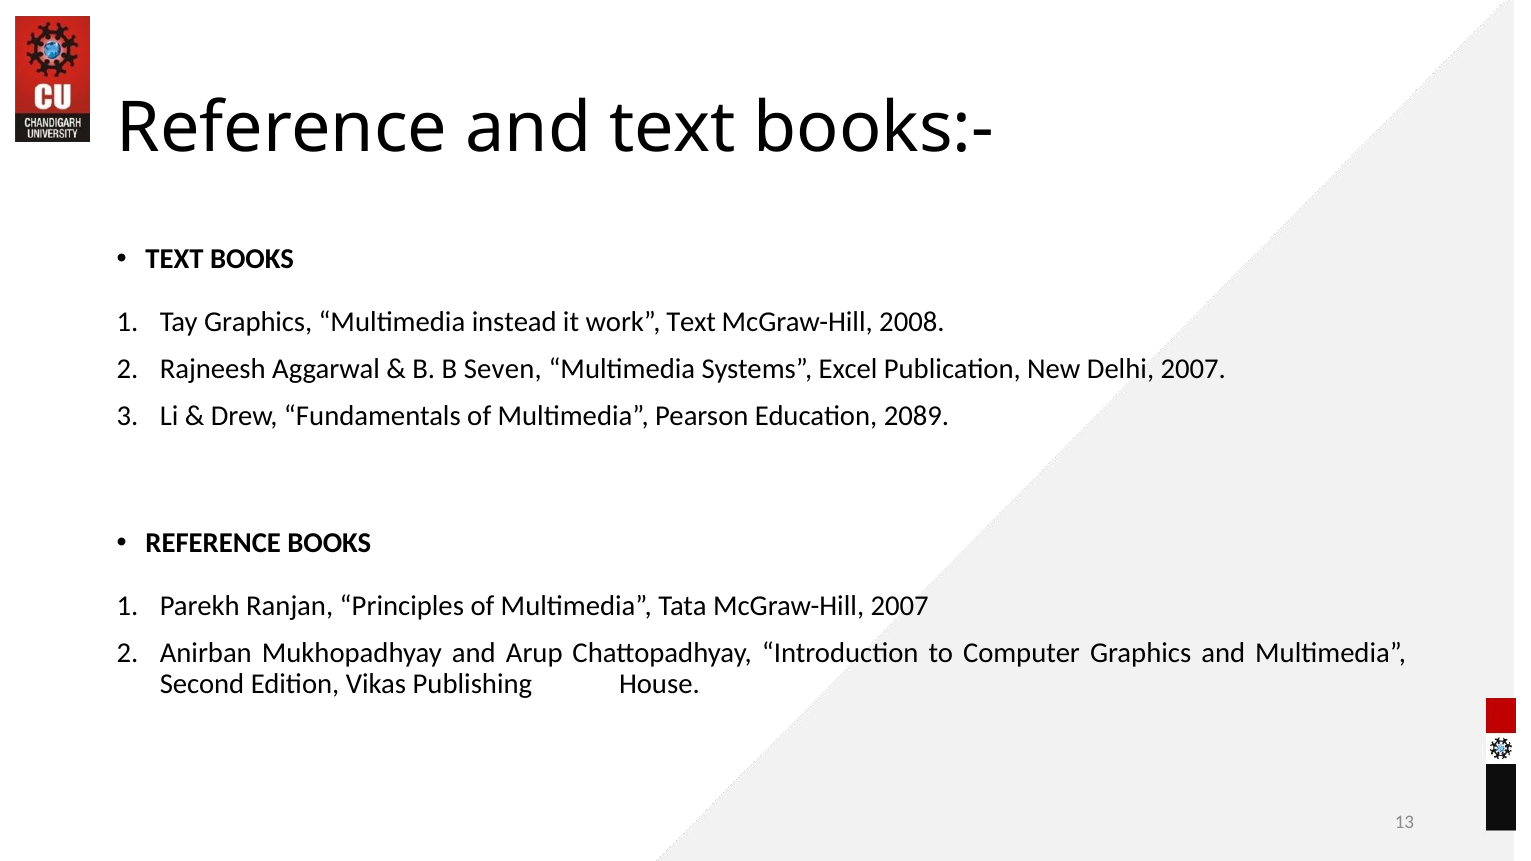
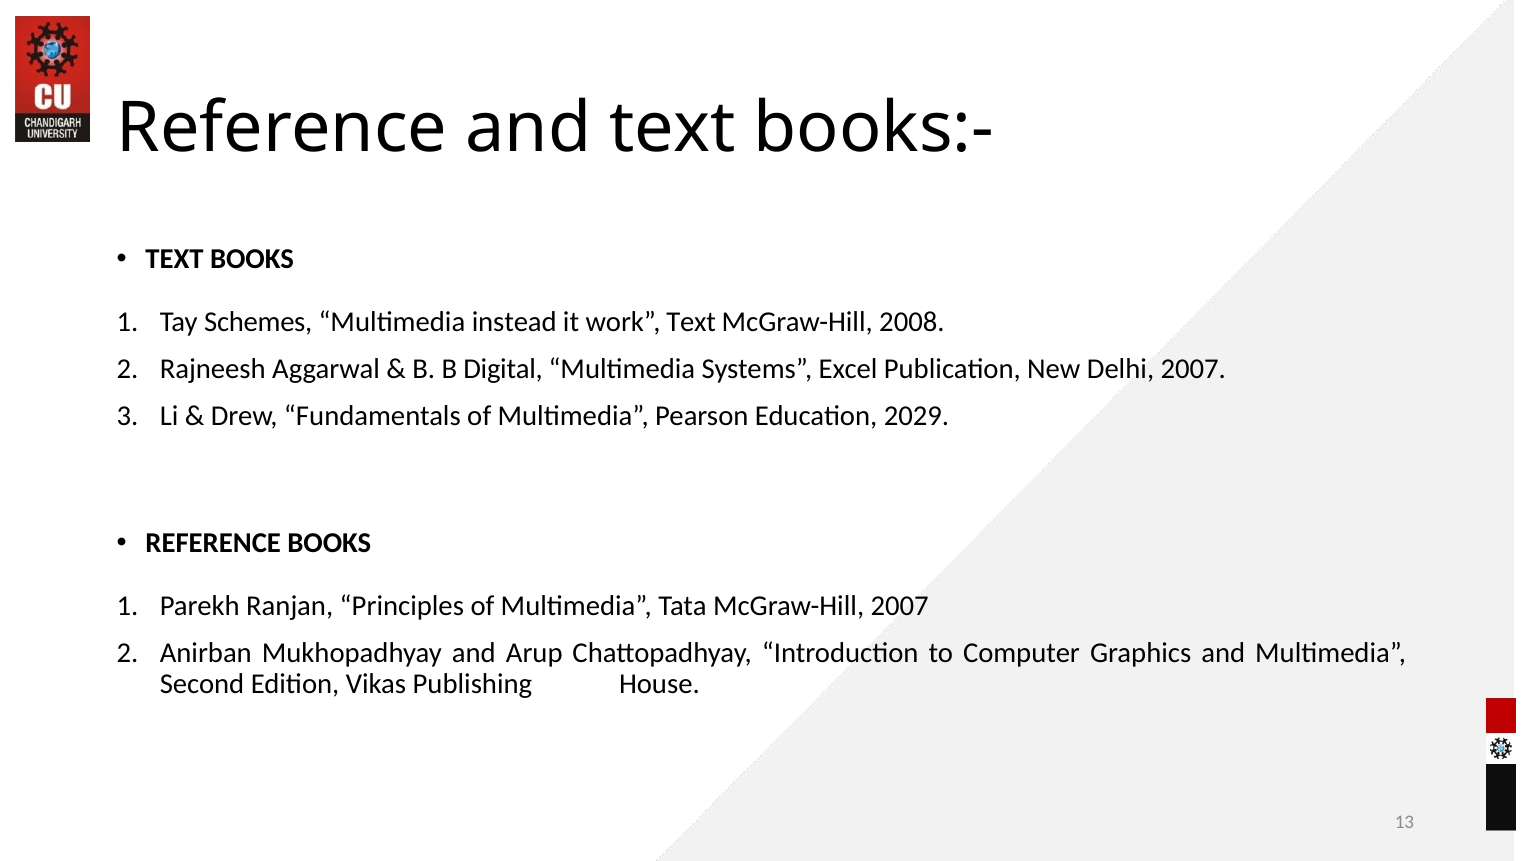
Tay Graphics: Graphics -> Schemes (258, 322)
Seven: Seven -> Digital (503, 369)
2089: 2089 -> 2029 (917, 416)
